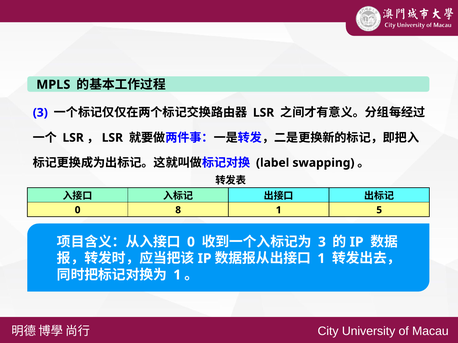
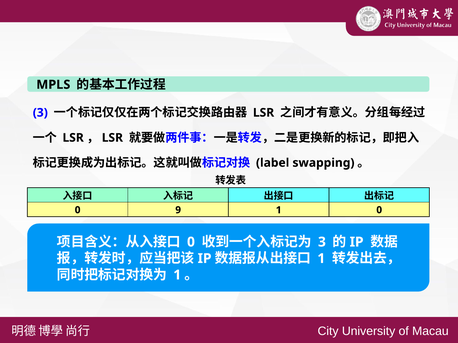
8: 8 -> 9 (178, 210)
1 5: 5 -> 0 (379, 210)
